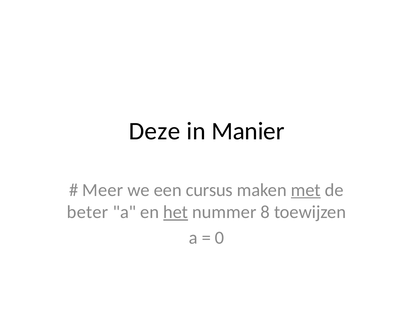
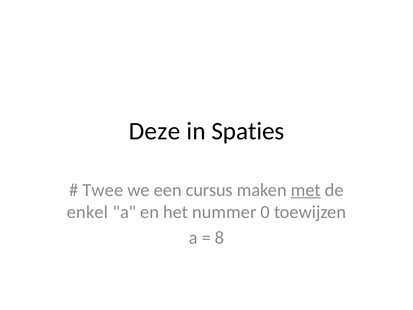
Manier: Manier -> Spaties (248, 131)
Meer: Meer -> Twee (103, 190)
beter: beter -> enkel (88, 212)
het underline: present -> none (176, 212)
8: 8 -> 0 (265, 212)
0: 0 -> 8 (220, 238)
